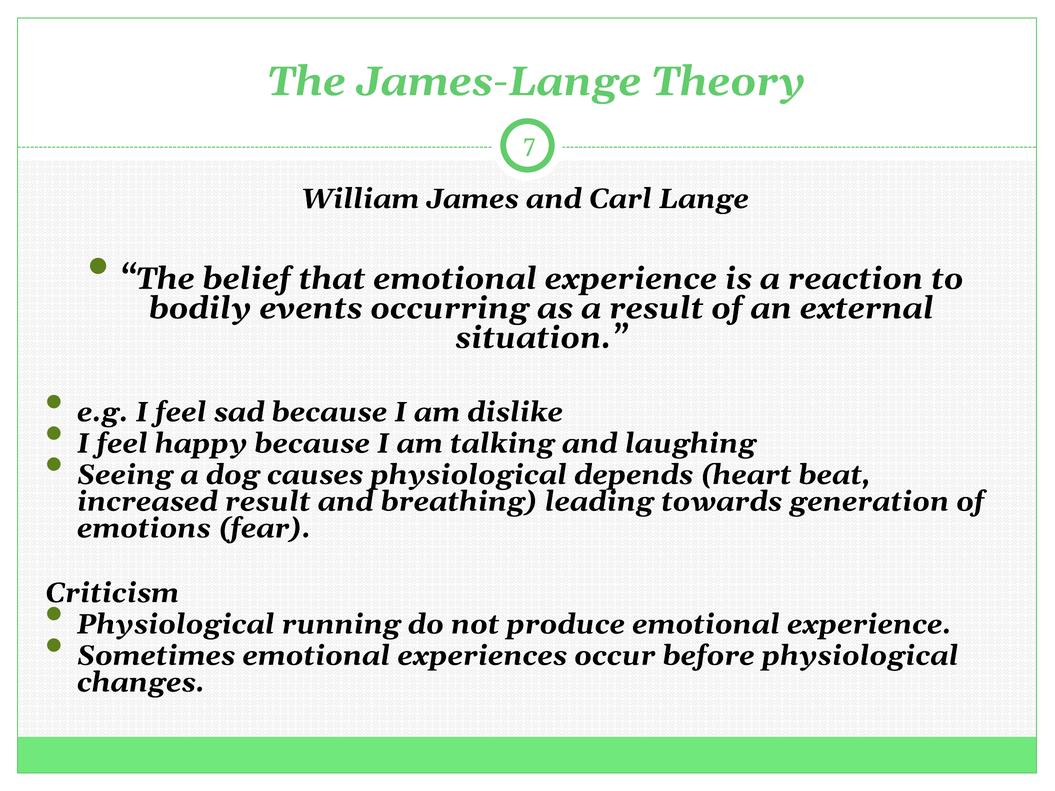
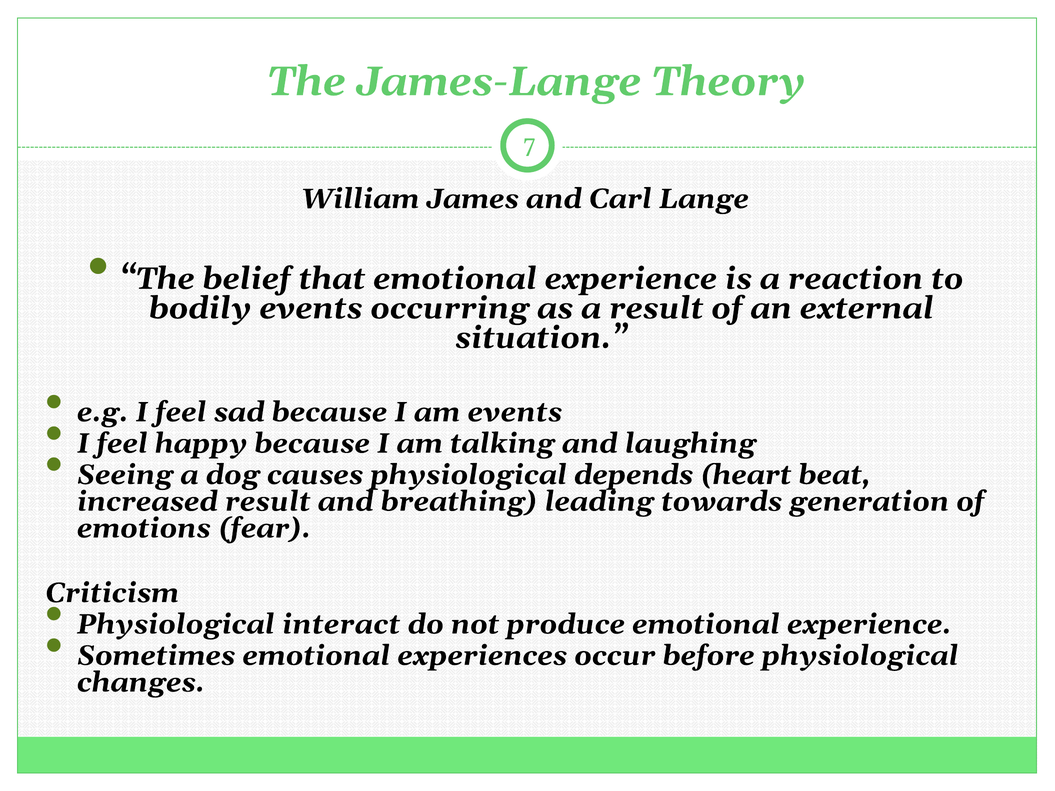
am dislike: dislike -> events (515, 412)
running: running -> interact (341, 624)
